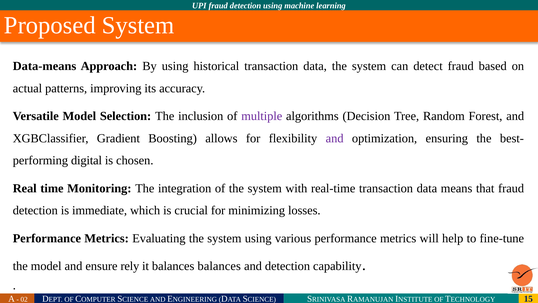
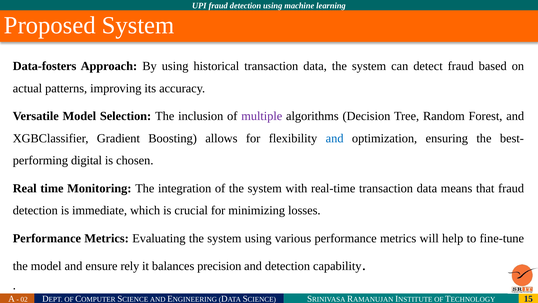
Data-means: Data-means -> Data-fosters (45, 66)
and colour: purple -> blue (335, 138)
balances balances: balances -> precision (219, 266)
